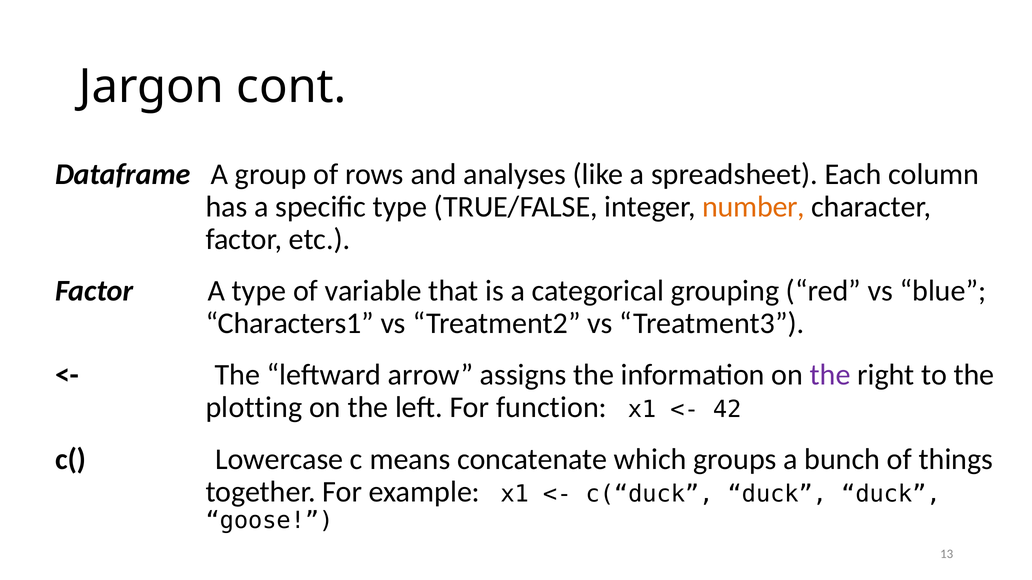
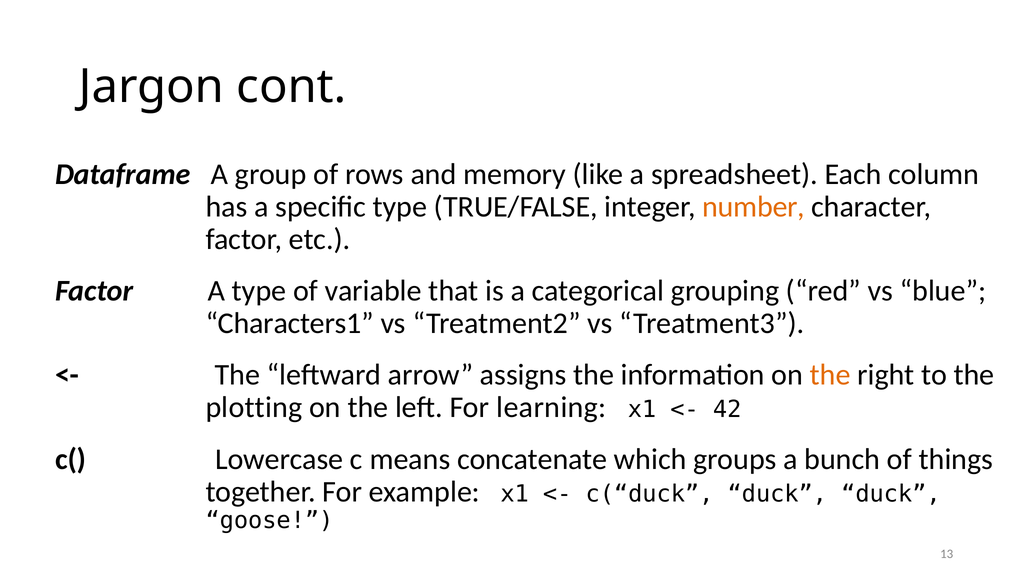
analyses: analyses -> memory (515, 174)
the colour: purple -> orange (830, 375)
function: function -> learning (551, 408)
